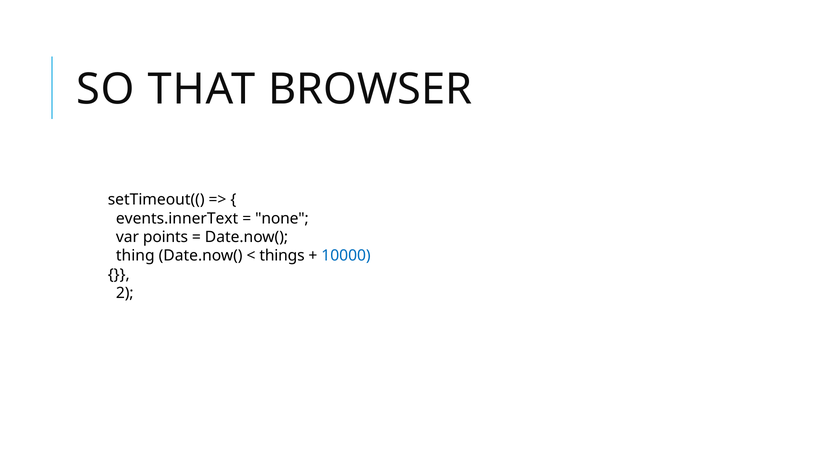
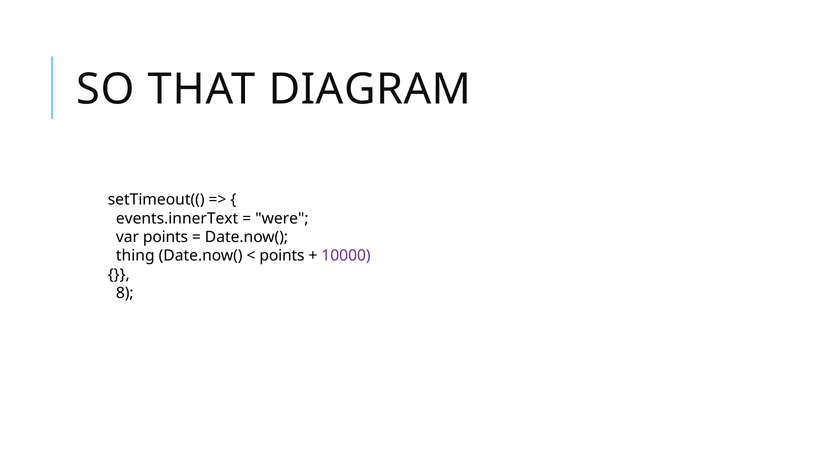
BROWSER: BROWSER -> DIAGRAM (370, 89)
none: none -> were (282, 219)
things: things -> points (282, 256)
10000 colour: blue -> purple (346, 256)
2: 2 -> 8 (125, 294)
